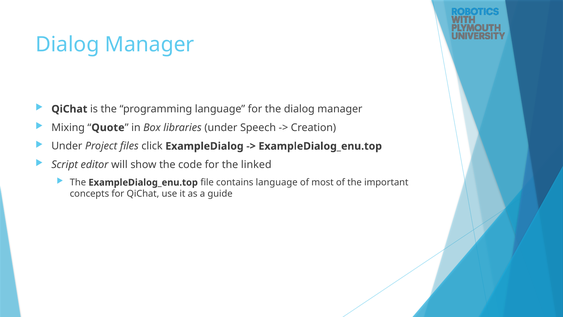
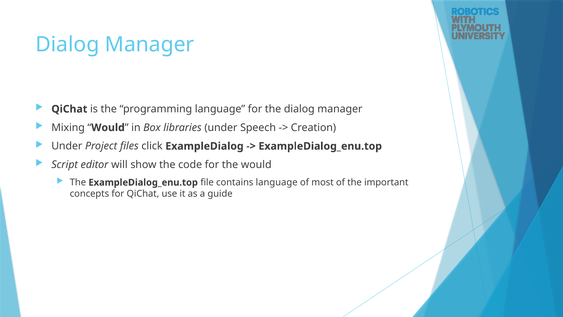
Quote: Quote -> Would (108, 127)
the linked: linked -> would (256, 165)
